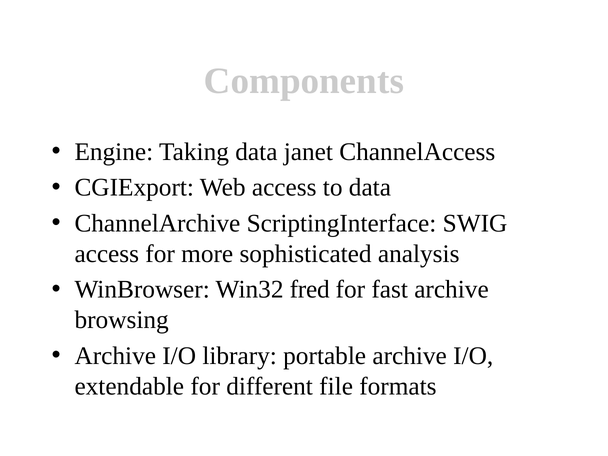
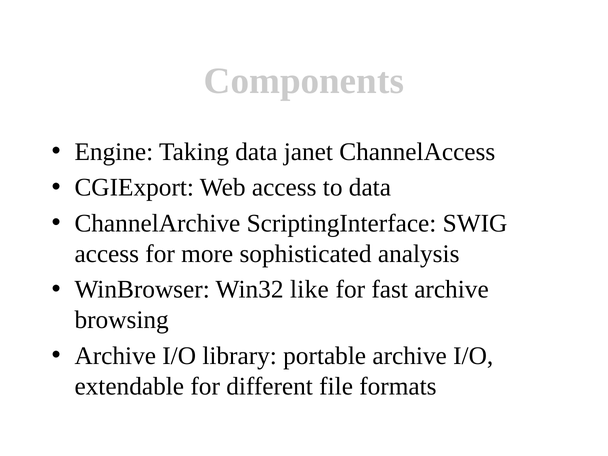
fred: fred -> like (309, 290)
